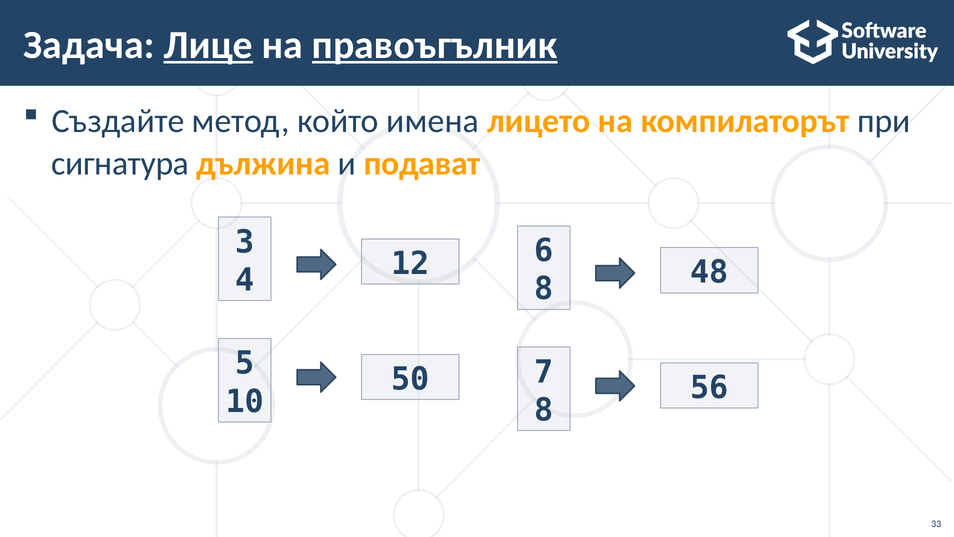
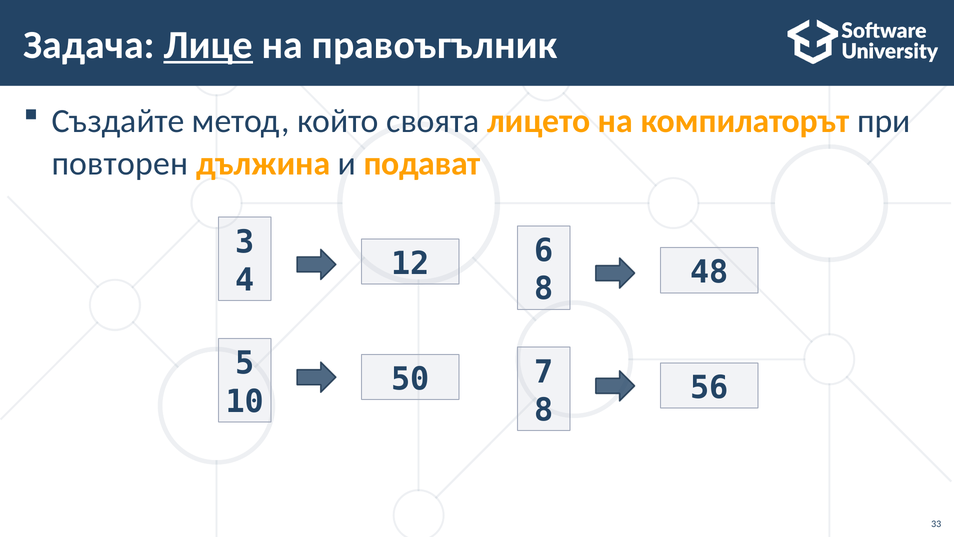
правоъгълник underline: present -> none (435, 45)
имена: имена -> своята (433, 121)
сигнатура: сигнатура -> повторен (120, 164)
